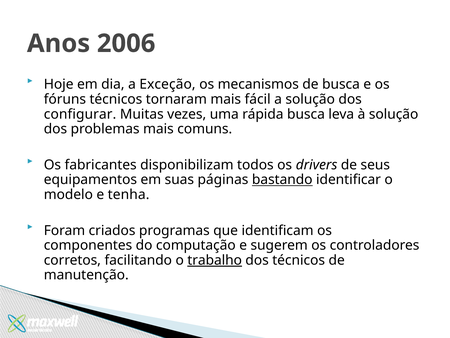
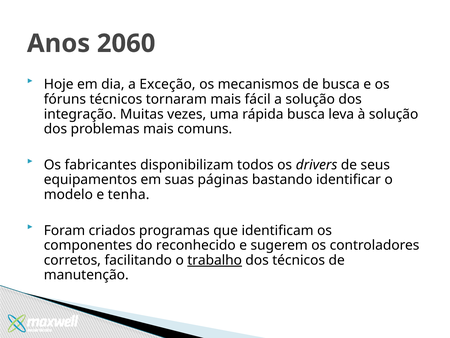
2006: 2006 -> 2060 (126, 43)
configurar: configurar -> integração (80, 114)
bastando underline: present -> none (282, 180)
computação: computação -> reconhecido (196, 245)
